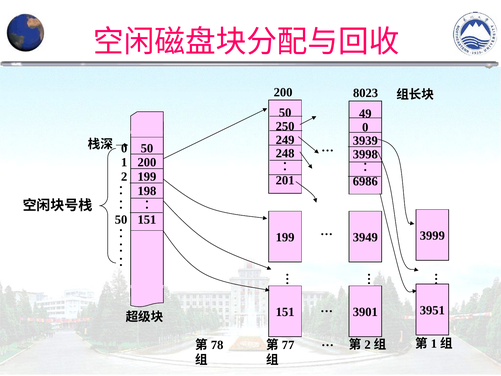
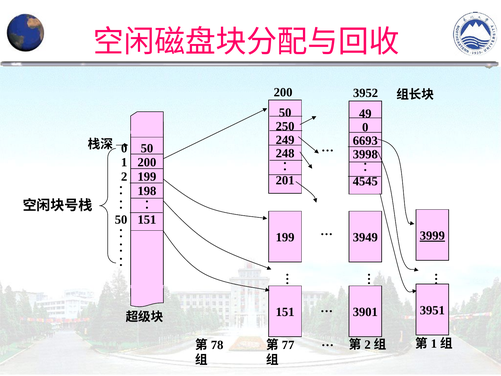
8023: 8023 -> 3952 (366, 93)
3939: 3939 -> 6693 (365, 141)
6986: 6986 -> 4545 (365, 181)
3999 underline: none -> present (432, 236)
